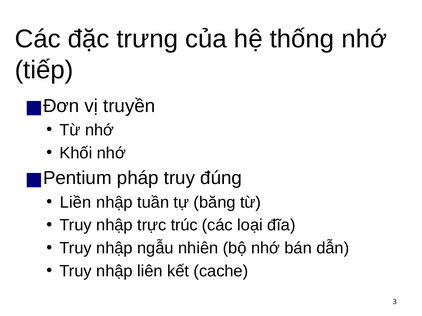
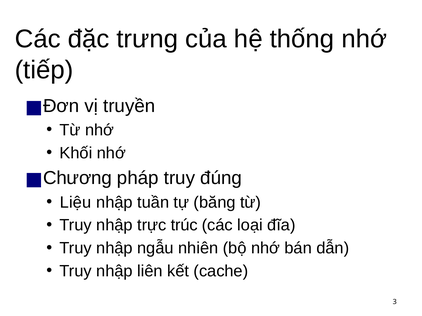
Pentium: Pentium -> Chương (77, 178)
Liền: Liền -> Liệu (76, 203)
